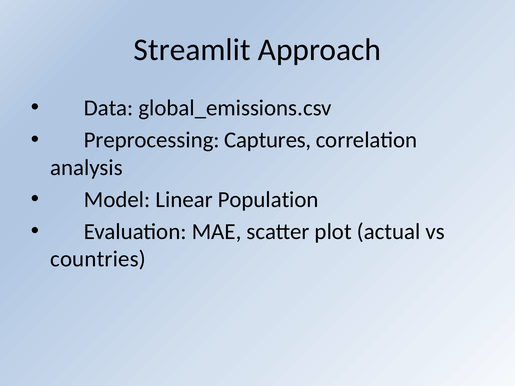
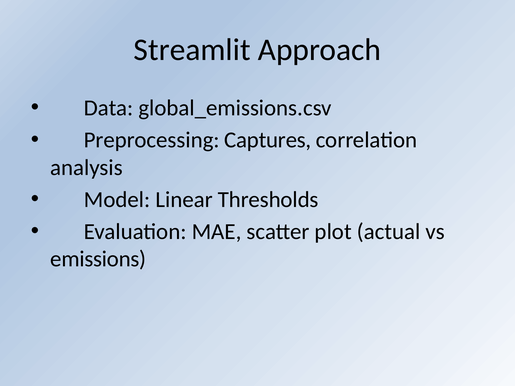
Population: Population -> Thresholds (268, 200)
countries: countries -> emissions (98, 259)
